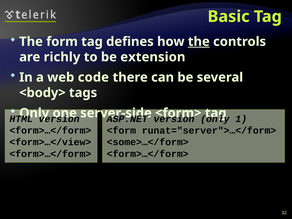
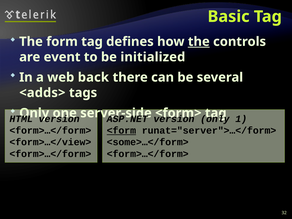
richly: richly -> event (62, 57)
extension: extension -> initialized (153, 57)
code: code -> back (93, 77)
<body>: <body> -> <adds> (42, 93)
<form underline: none -> present (121, 130)
